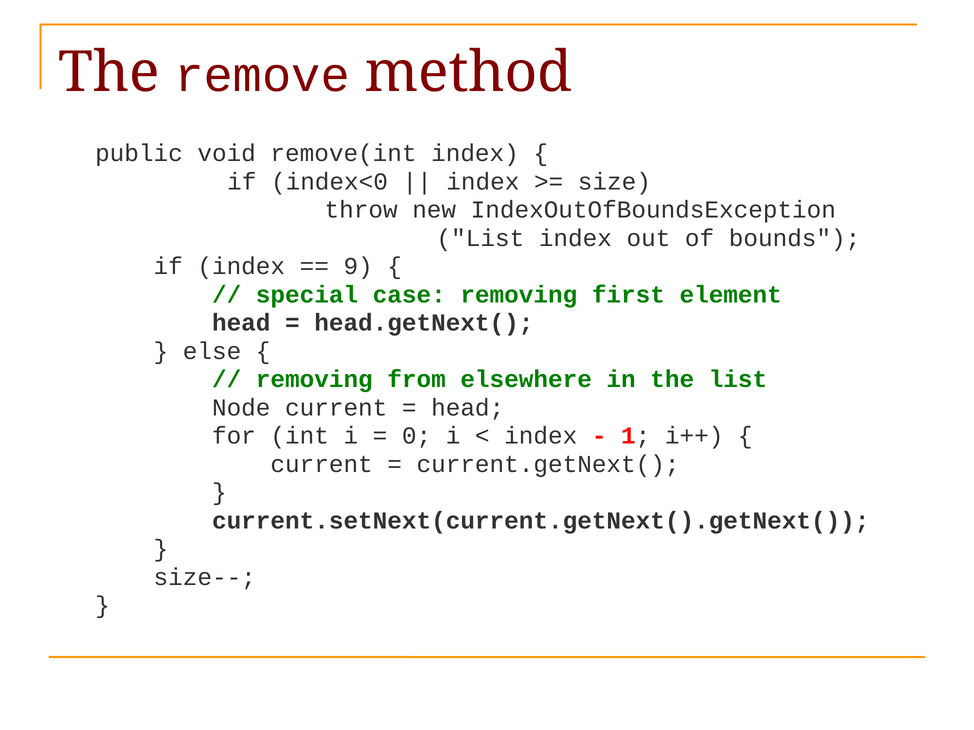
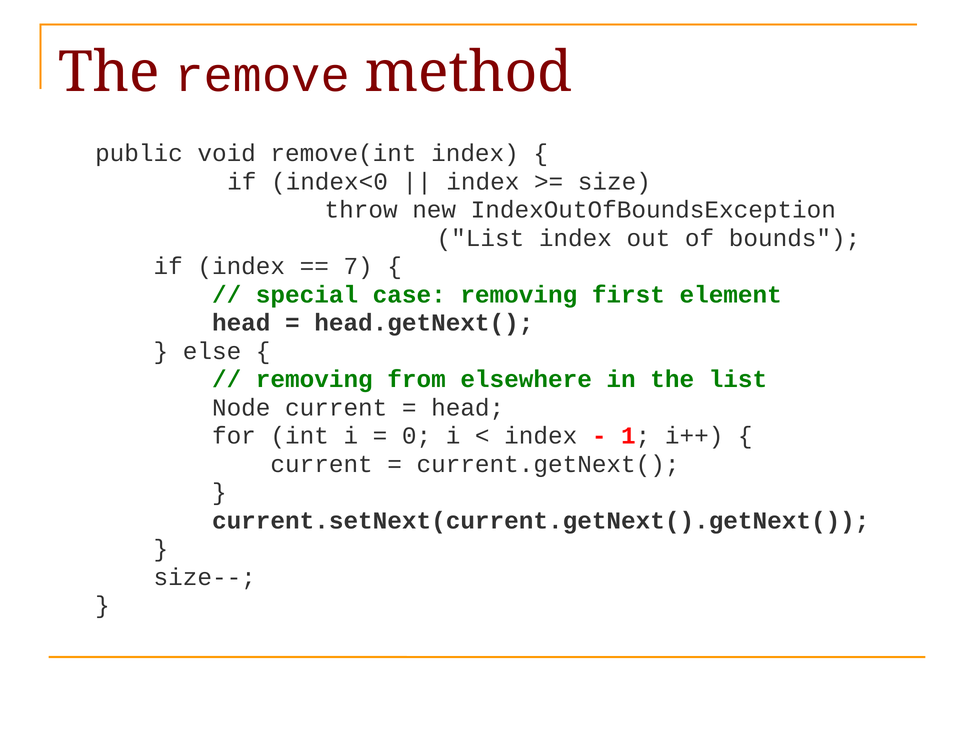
9: 9 -> 7 (358, 267)
